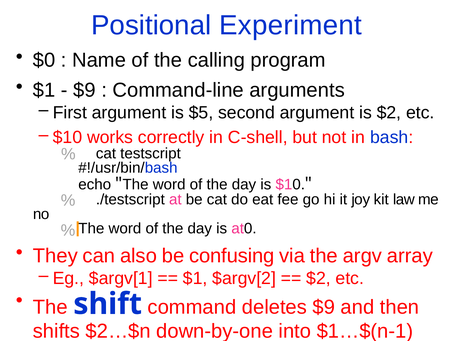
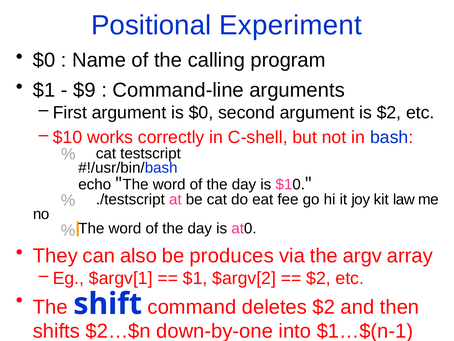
is $5: $5 -> $0 (201, 112)
confusing: confusing -> produces (232, 255)
deletes $9: $9 -> $2 (324, 307)
